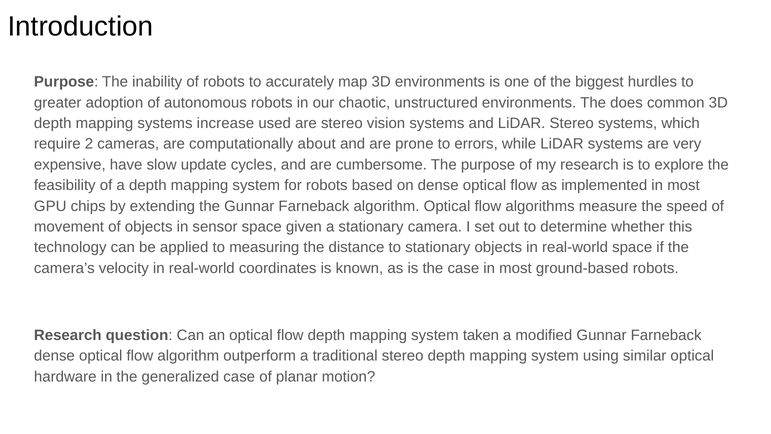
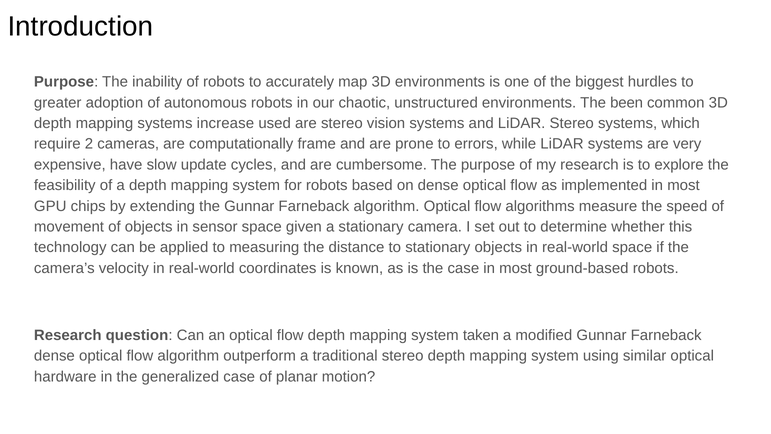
does: does -> been (627, 103)
about: about -> frame (317, 144)
